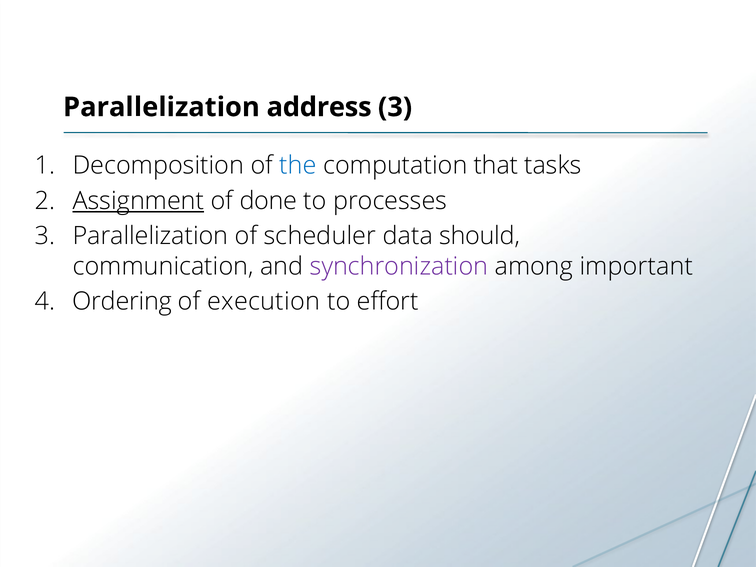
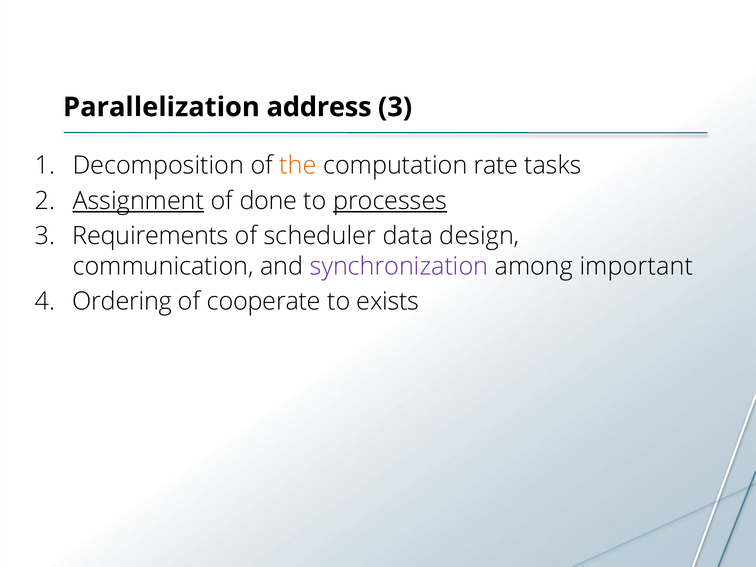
the colour: blue -> orange (298, 165)
that: that -> rate (496, 165)
processes underline: none -> present (390, 201)
3 Parallelization: Parallelization -> Requirements (151, 236)
should: should -> design (479, 236)
execution: execution -> cooperate (264, 301)
effort: effort -> exists (388, 301)
